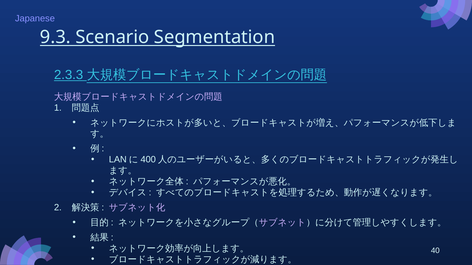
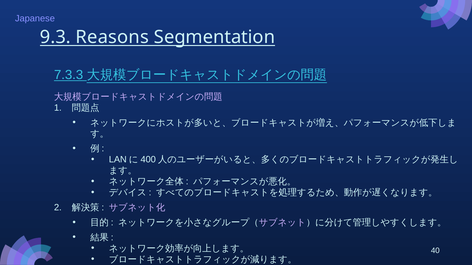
Scenario: Scenario -> Reasons (112, 37)
2.3.3: 2.3.3 -> 7.3.3 (69, 75)
